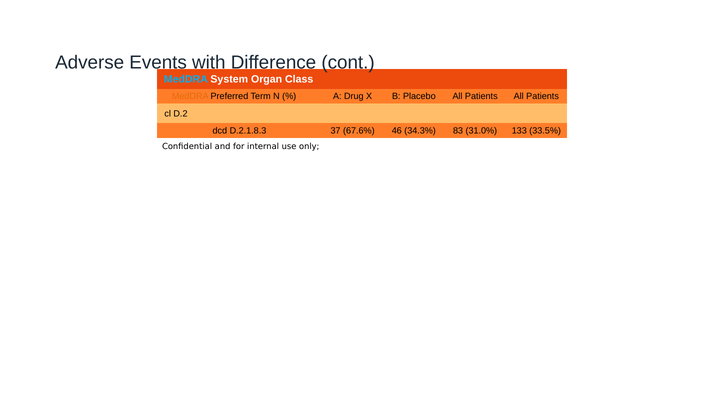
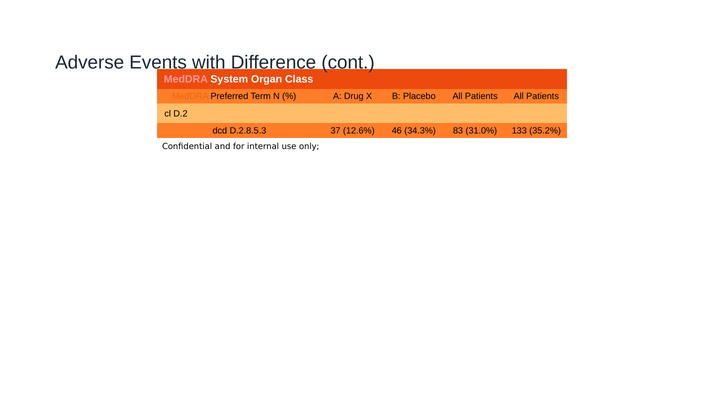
MedDRA colour: light blue -> pink (186, 79)
D.2.1.8.3: D.2.1.8.3 -> D.2.8.5.3 (248, 131)
67.6%: 67.6% -> 12.6% (359, 131)
33.5%: 33.5% -> 35.2% (545, 131)
